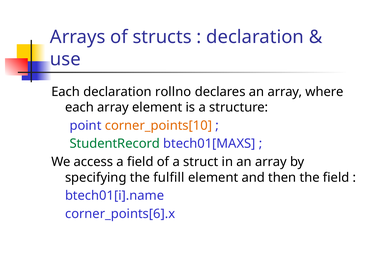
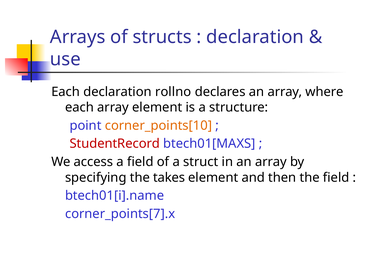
StudentRecord colour: green -> red (115, 144)
fulfill: fulfill -> takes (169, 177)
corner_points[6].x: corner_points[6].x -> corner_points[7].x (120, 214)
